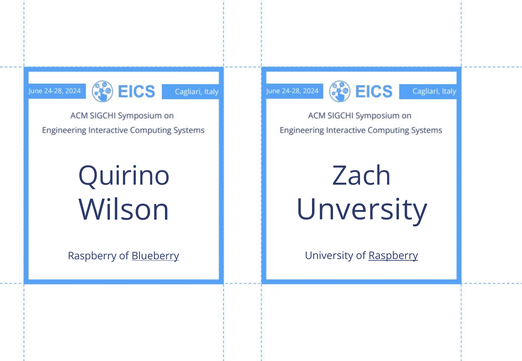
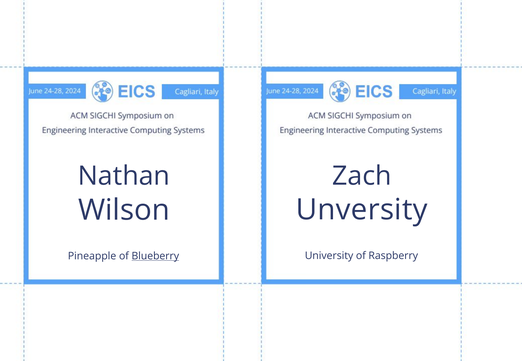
Quirino: Quirino -> Nathan (124, 176)
Raspberry underline: present -> none (393, 256)
Raspberry: Raspberry -> Pineapple (92, 256)
